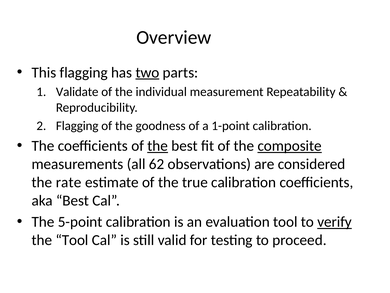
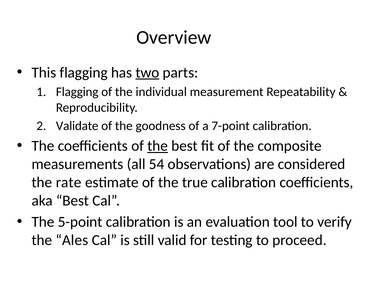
Validate: Validate -> Flagging (77, 92)
Flagging: Flagging -> Validate (77, 126)
1-point: 1-point -> 7-point (231, 126)
composite underline: present -> none (290, 146)
62: 62 -> 54 (157, 164)
verify underline: present -> none (335, 222)
the Tool: Tool -> Ales (72, 240)
